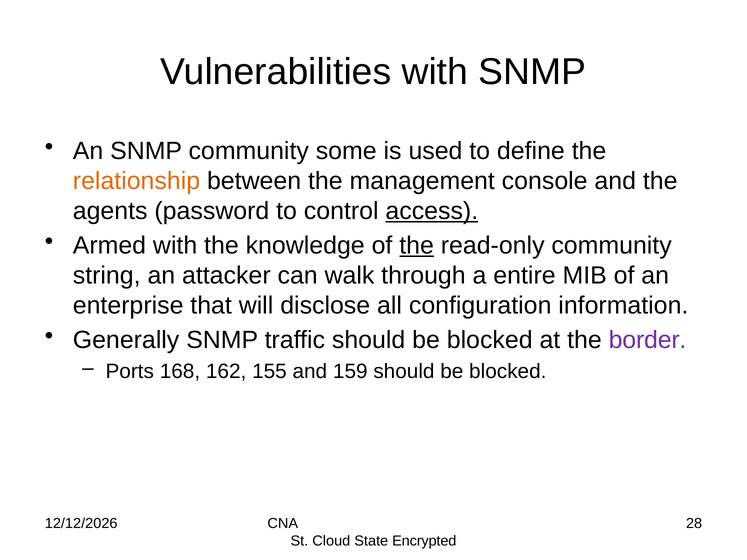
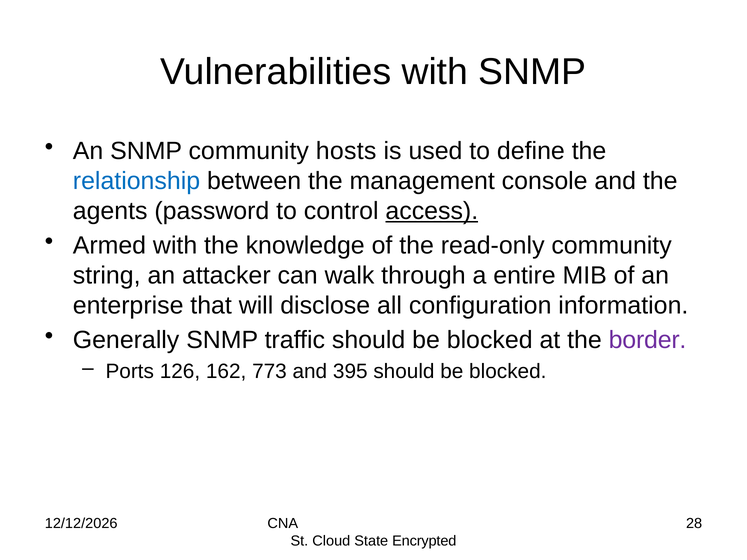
some: some -> hosts (346, 151)
relationship colour: orange -> blue (136, 181)
the underline: present -> none (417, 246)
168: 168 -> 126 (180, 372)
155: 155 -> 773 (269, 372)
159: 159 -> 395 (350, 372)
